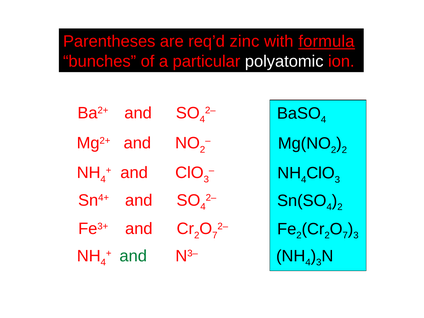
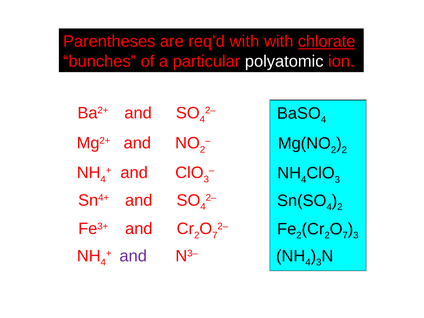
req’d zinc: zinc -> with (244, 42)
formula: formula -> chlorate (327, 42)
and colour: green -> purple (133, 256)
